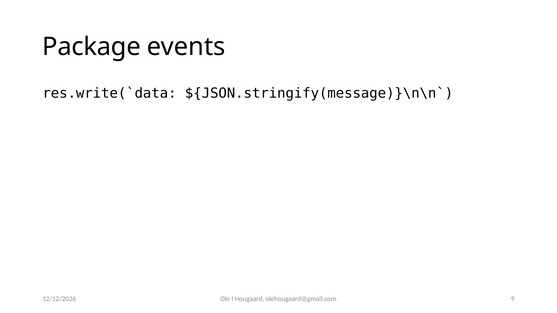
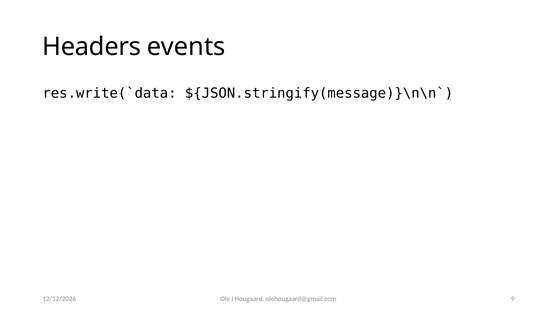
Package: Package -> Headers (92, 47)
